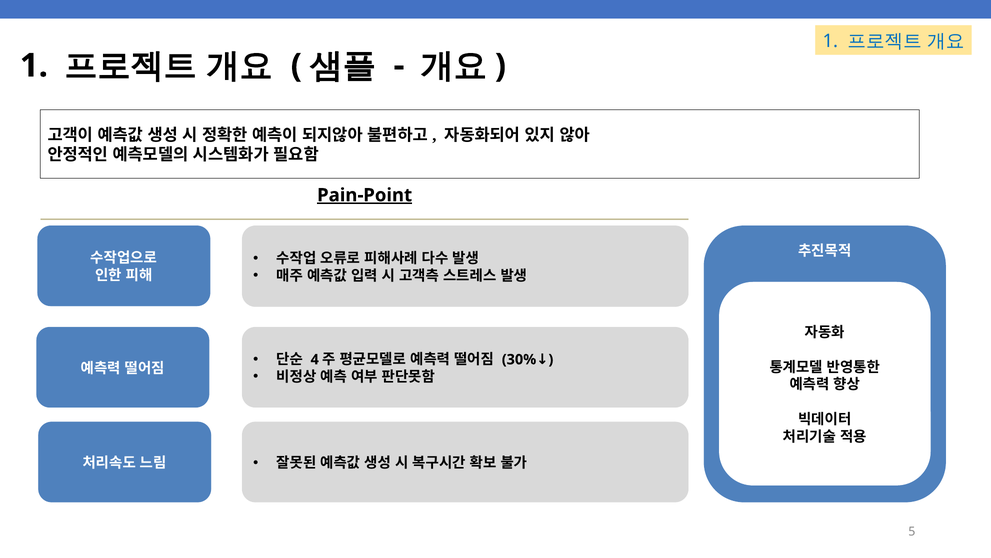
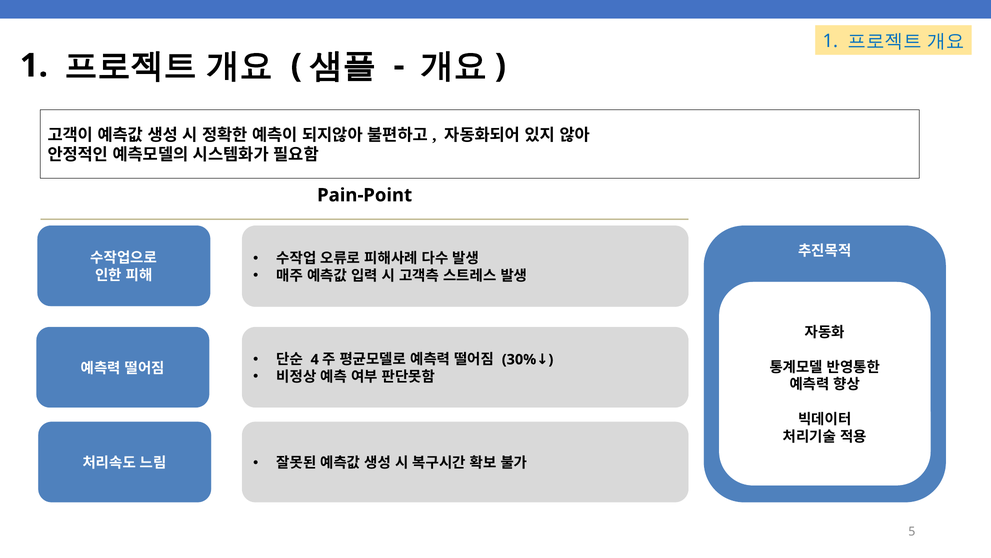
Pain-Point underline: present -> none (365, 195)
